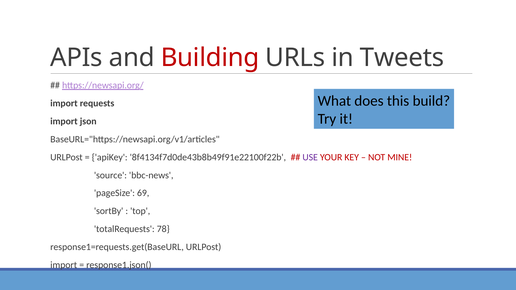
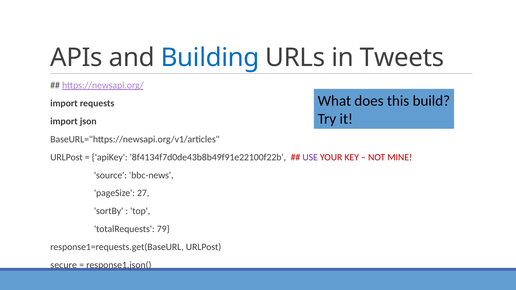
Building colour: red -> blue (210, 58)
69: 69 -> 27 (143, 193)
78: 78 -> 79 (163, 229)
import: import -> secure (64, 265)
